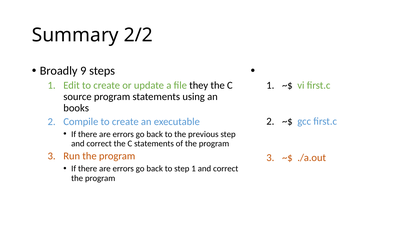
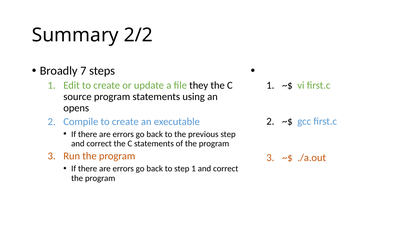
9: 9 -> 7 (83, 71)
books: books -> opens (76, 108)
